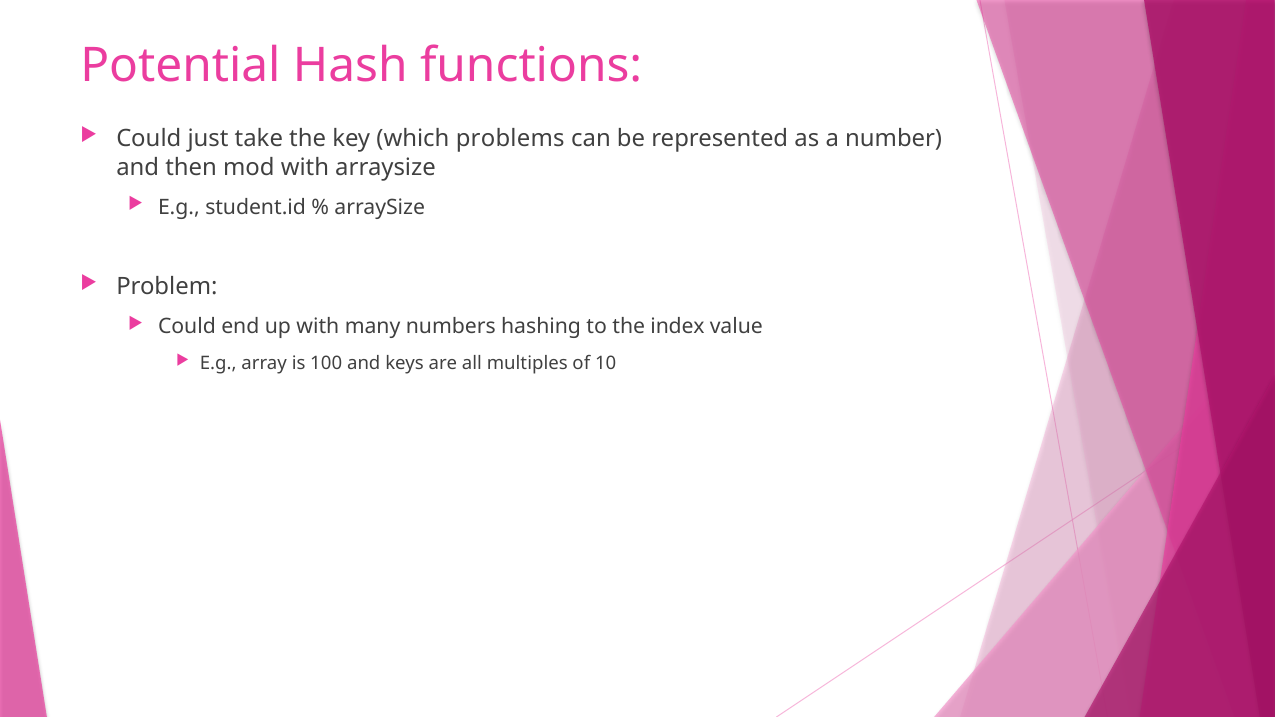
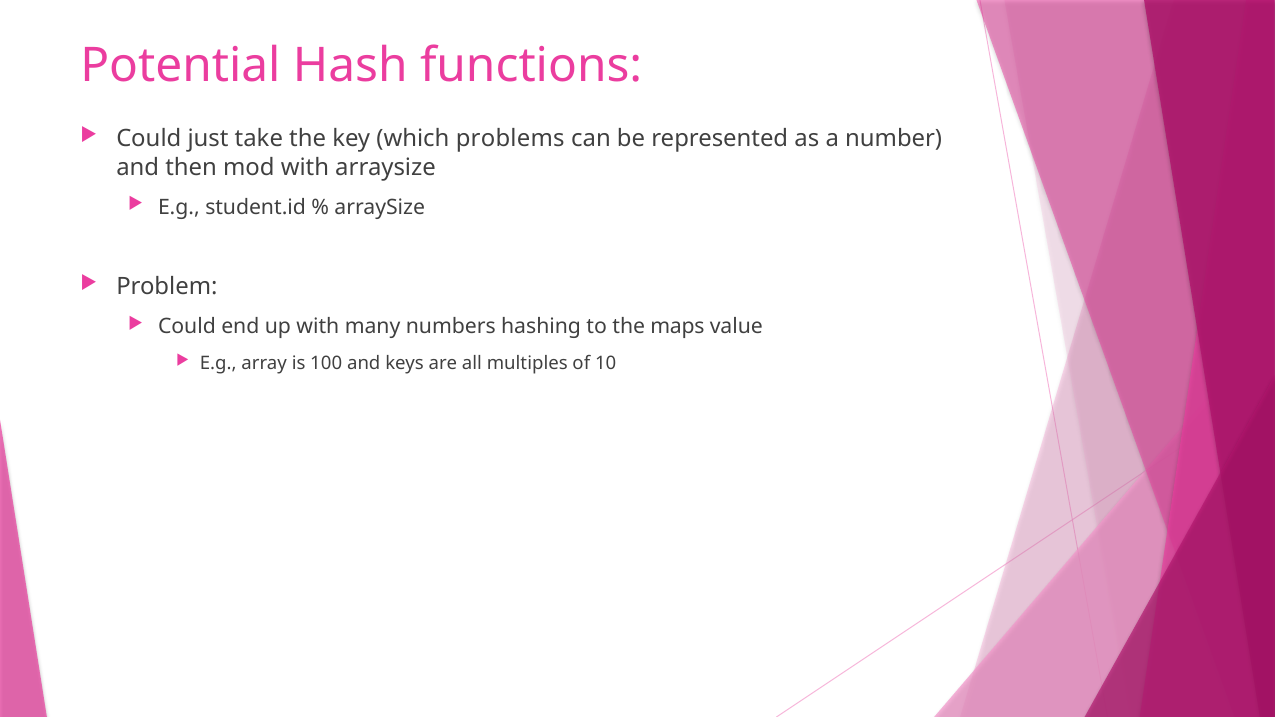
index: index -> maps (677, 327)
